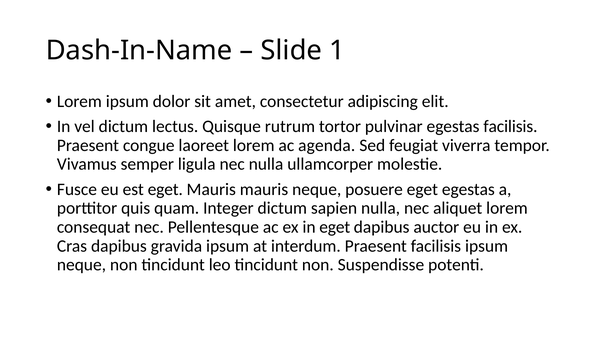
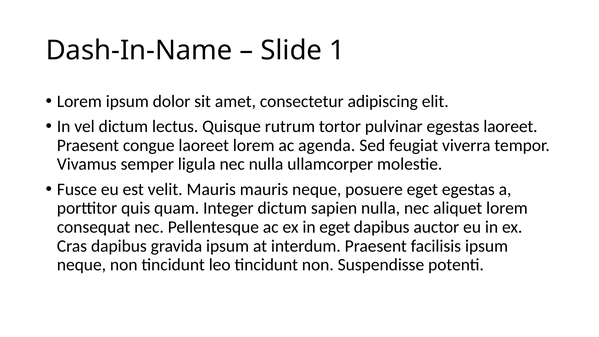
egestas facilisis: facilisis -> laoreet (510, 126)
est eget: eget -> velit (165, 189)
